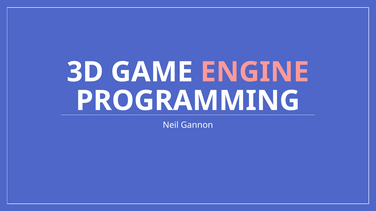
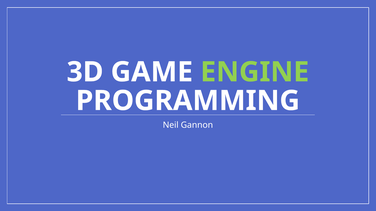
ENGINE colour: pink -> light green (255, 72)
